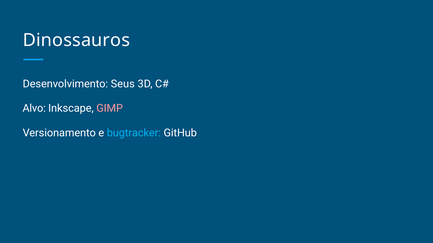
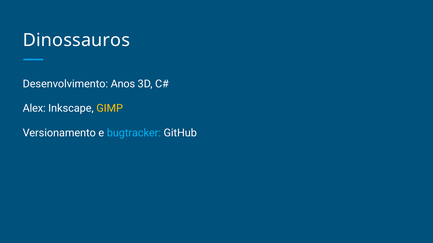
Seus: Seus -> Anos (123, 84)
Alvo: Alvo -> Alex (34, 109)
GIMP colour: pink -> yellow (110, 109)
